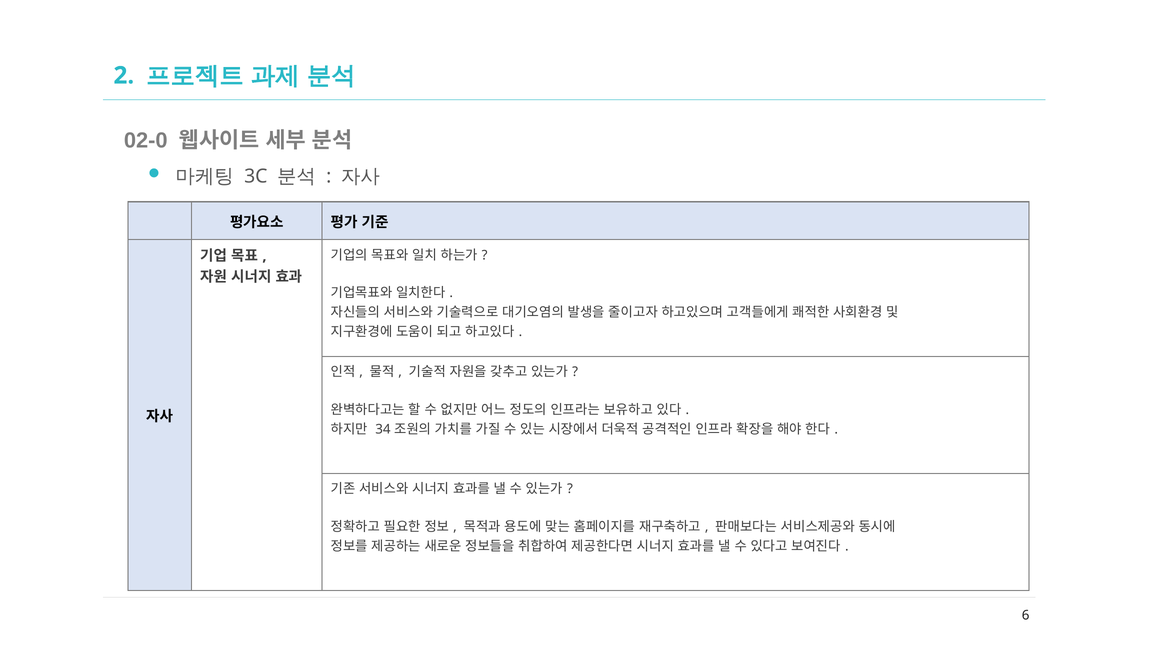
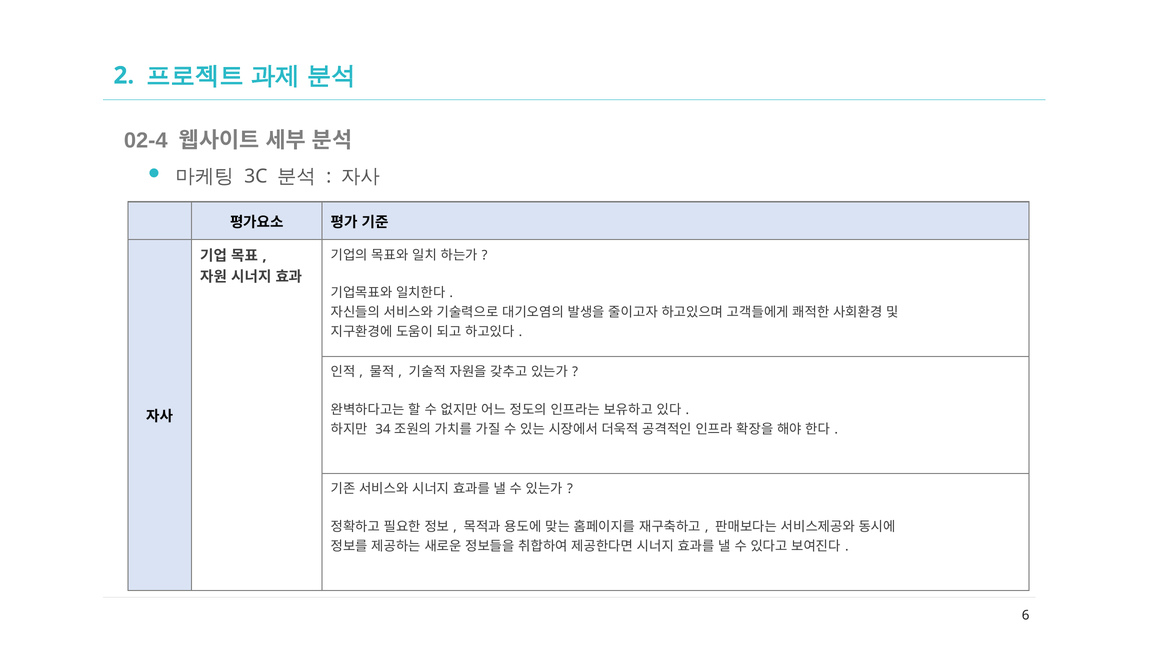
02-0: 02-0 -> 02-4 (146, 141)
